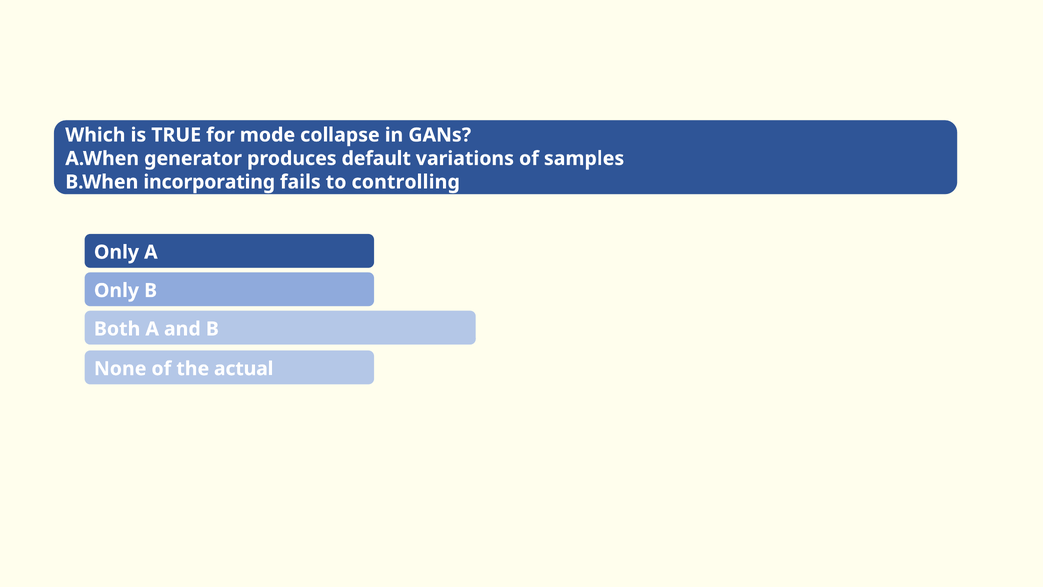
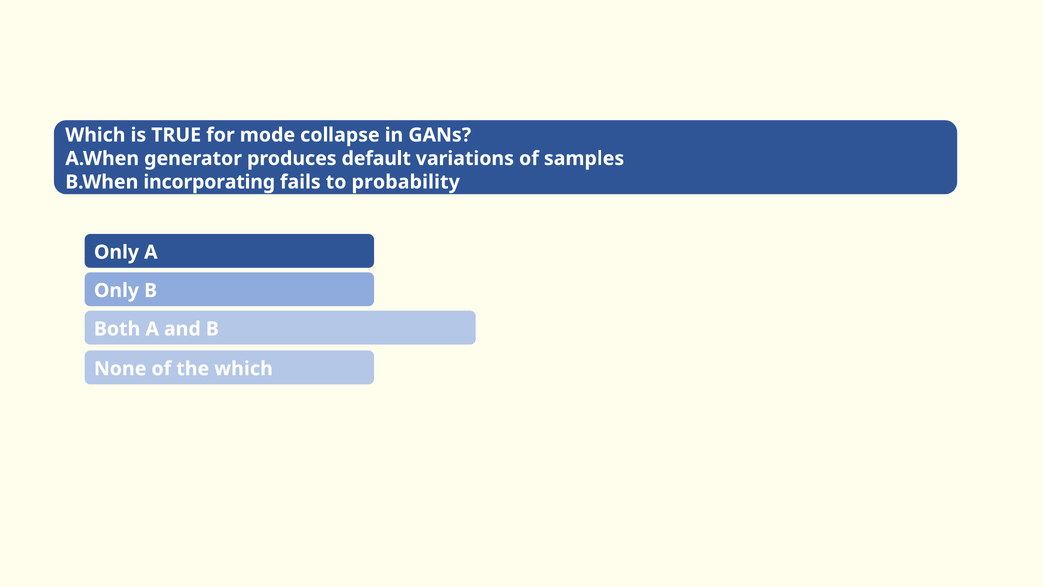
controlling: controlling -> probability (406, 182)
the actual: actual -> which (244, 369)
